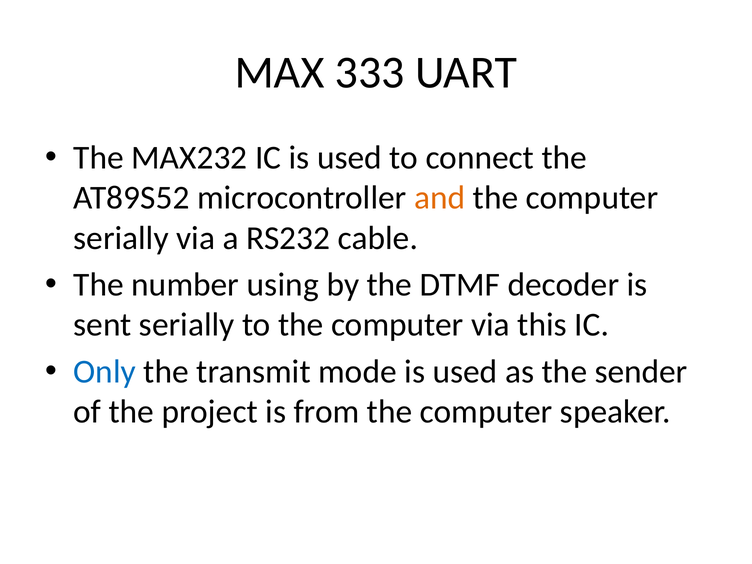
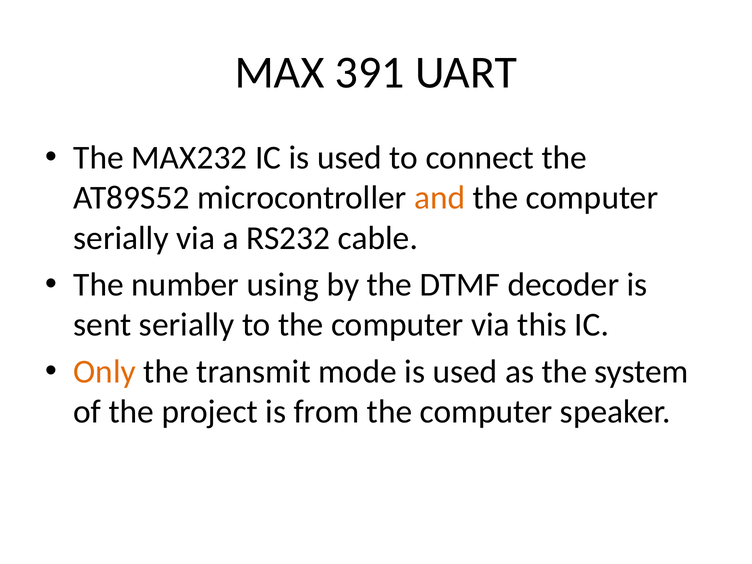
333: 333 -> 391 (370, 73)
Only colour: blue -> orange (105, 372)
sender: sender -> system (641, 372)
